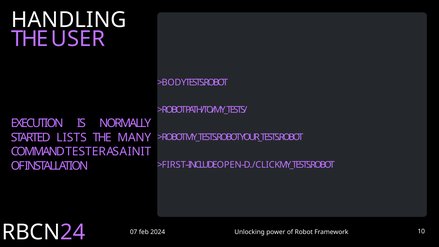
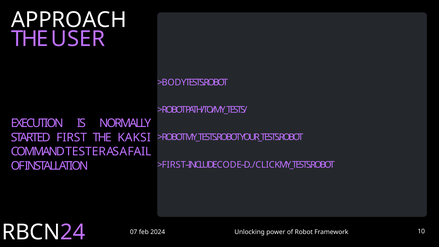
HANDLING: HANDLING -> APPROACH (69, 20)
STARTED LISTS: LISTS -> FIRST (72, 137)
MANY: MANY -> KAKSI (134, 137)
INIT: INIT -> FAIL (139, 152)
OPEN: OPEN -> CODE (229, 165)
